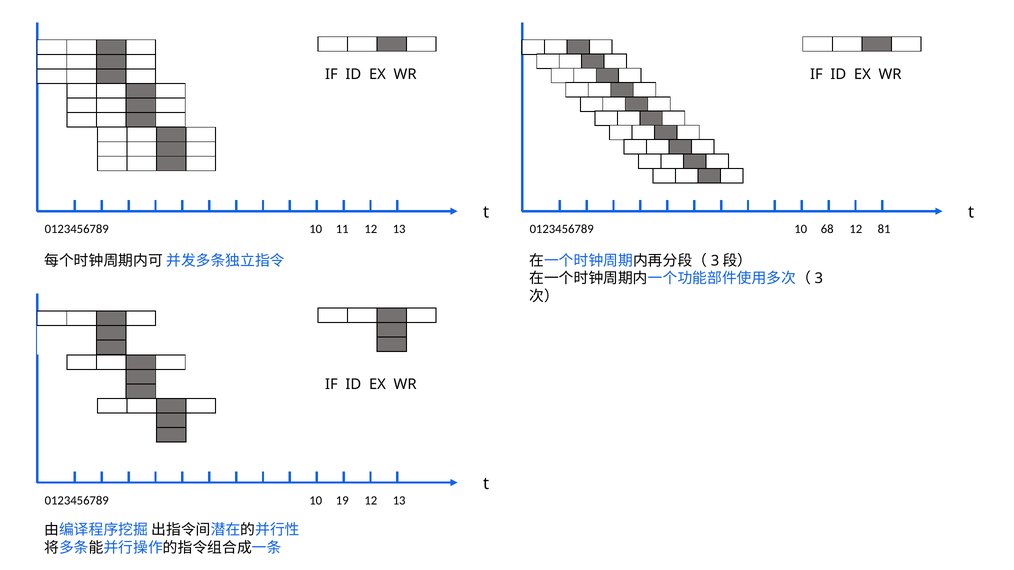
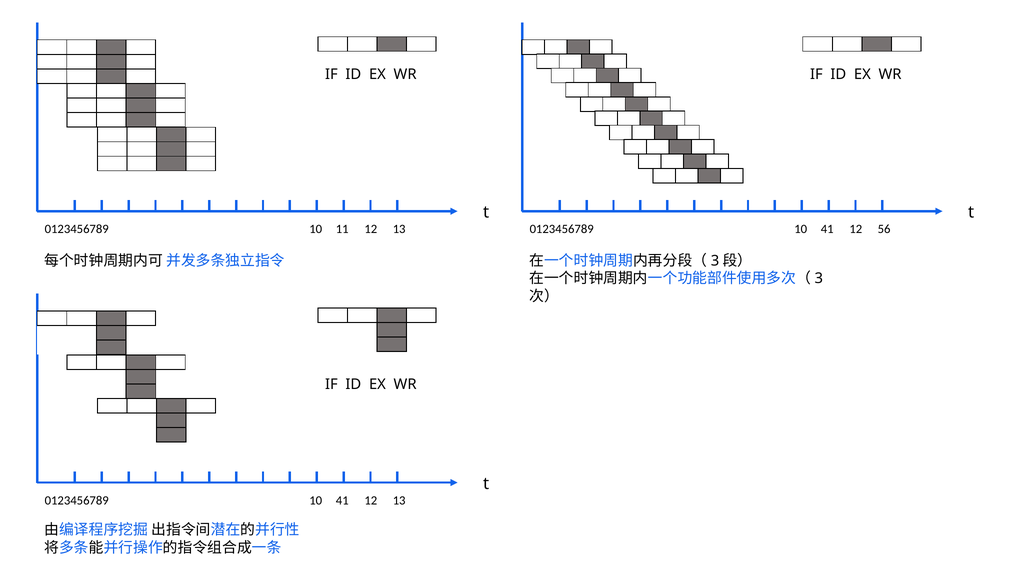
68: 68 -> 41 (827, 229)
81: 81 -> 56 (884, 229)
19: 19 -> 41 (342, 501)
